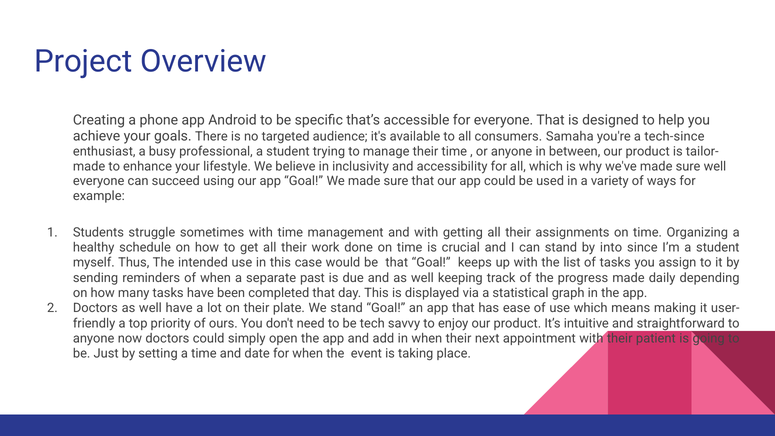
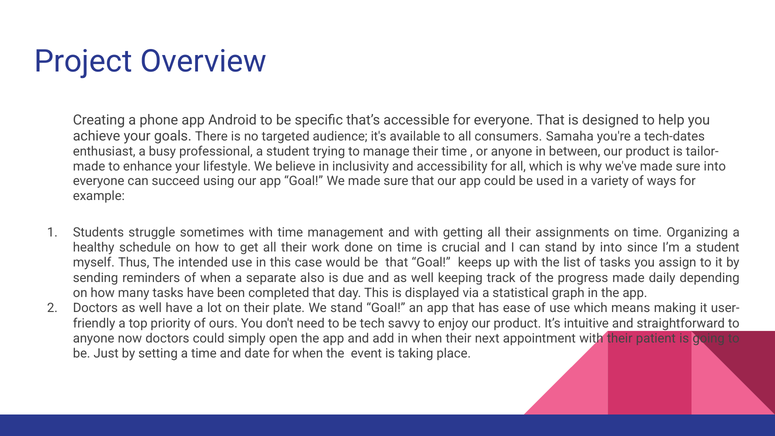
tech-since: tech-since -> tech-dates (675, 136)
sure well: well -> into (715, 166)
past: past -> also (312, 278)
